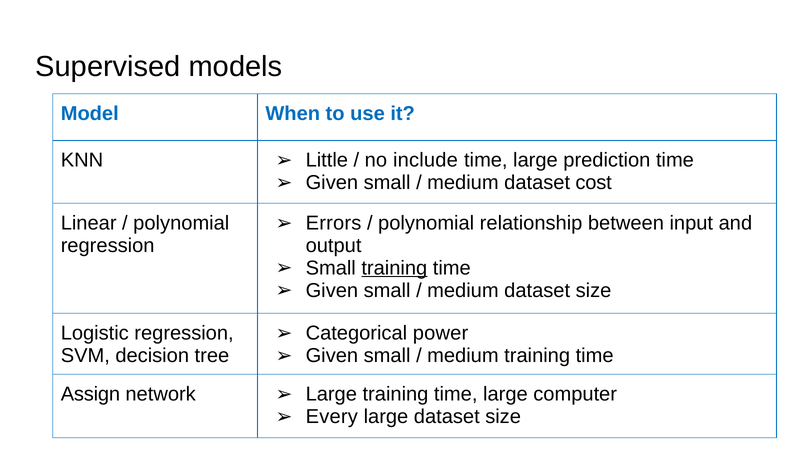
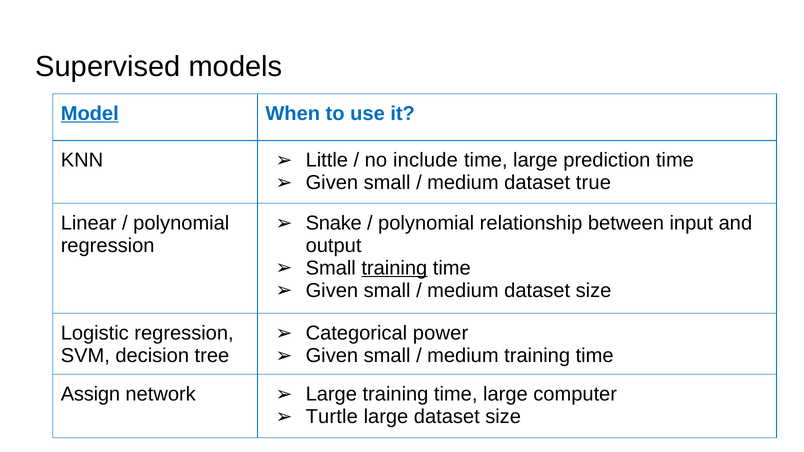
Model underline: none -> present (90, 113)
cost: cost -> true (593, 183)
Errors: Errors -> Snake (334, 223)
Every: Every -> Turtle (332, 417)
